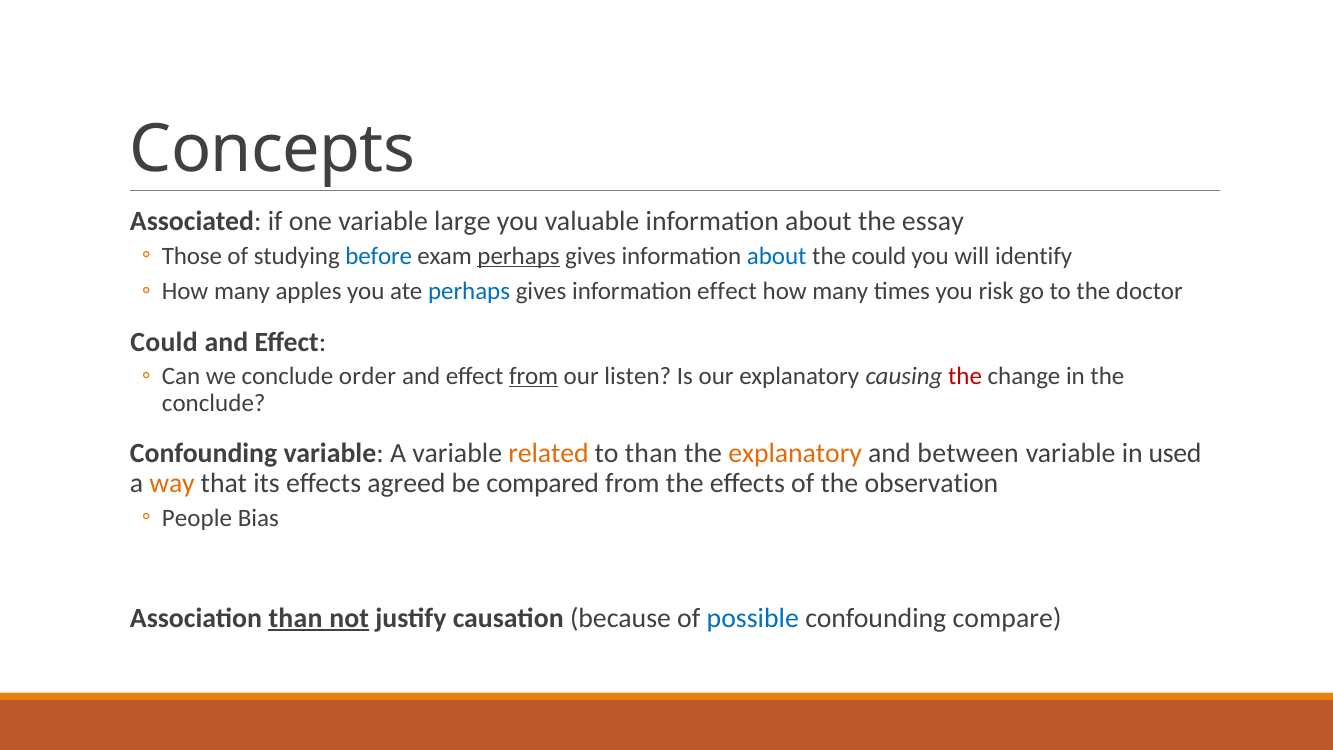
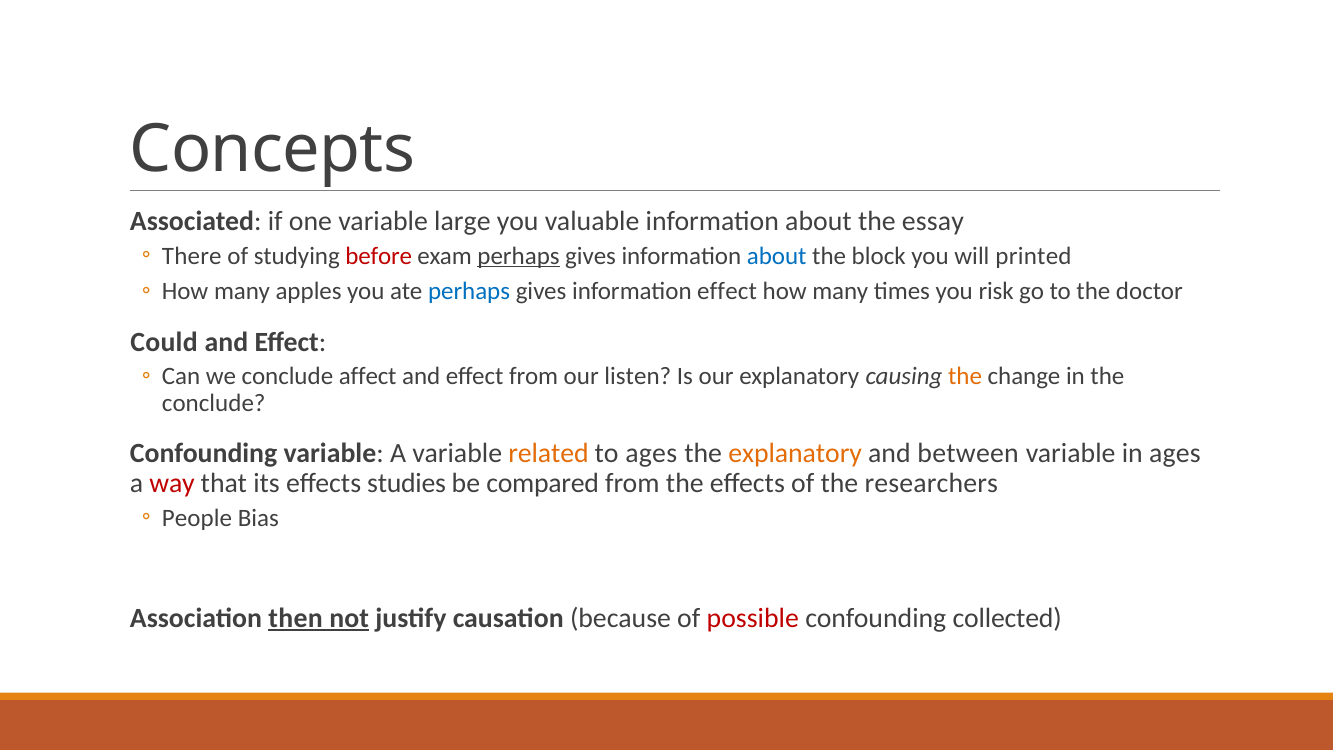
Those: Those -> There (192, 256)
before colour: blue -> red (379, 256)
the could: could -> block (879, 256)
identify: identify -> printed (1034, 256)
order: order -> affect (368, 376)
from underline: present -> none (534, 376)
the colour: red -> orange (965, 376)
to than: than -> ages (651, 454)
in used: used -> ages (1175, 454)
way colour: orange -> red (172, 484)
agreed: agreed -> studies (407, 484)
observation: observation -> researchers (931, 484)
Association than: than -> then (296, 618)
possible colour: blue -> red (753, 618)
compare: compare -> collected (1007, 618)
